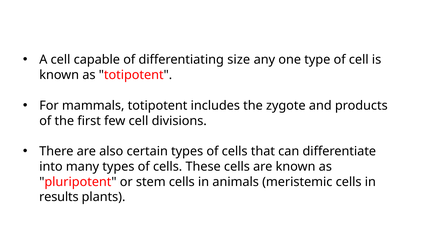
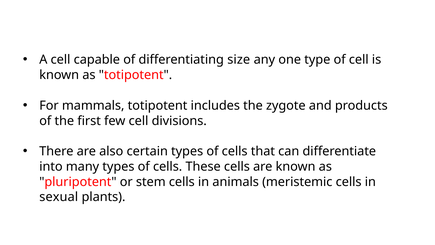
results: results -> sexual (59, 197)
